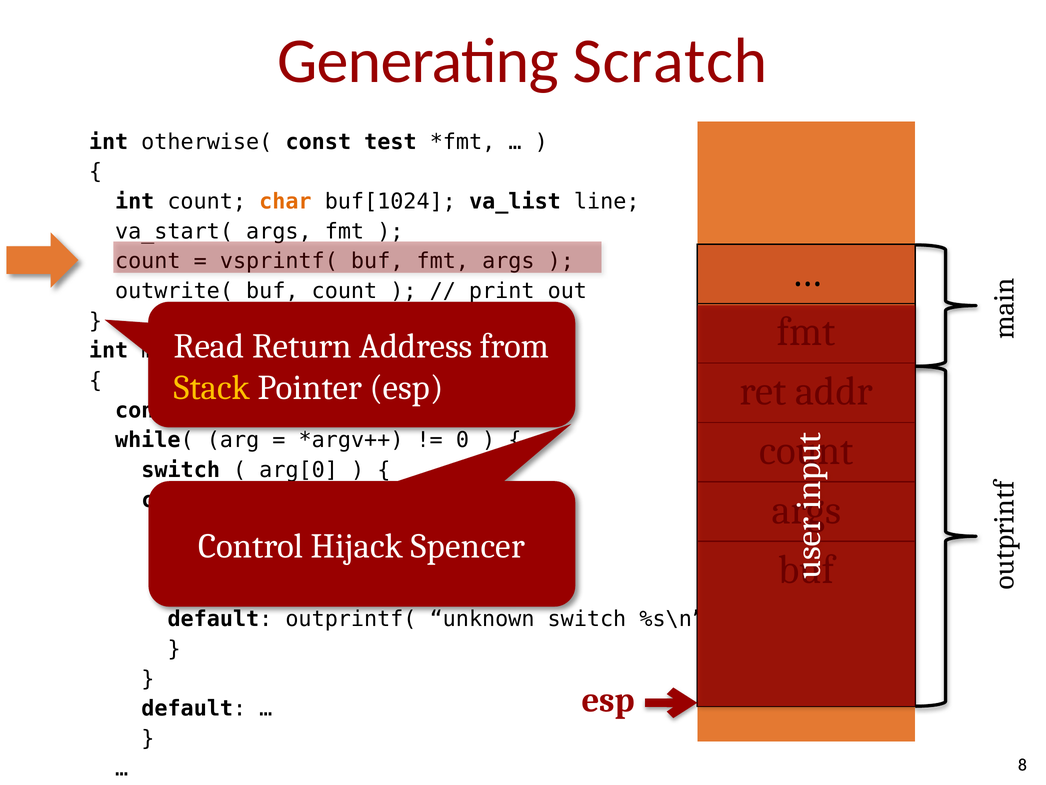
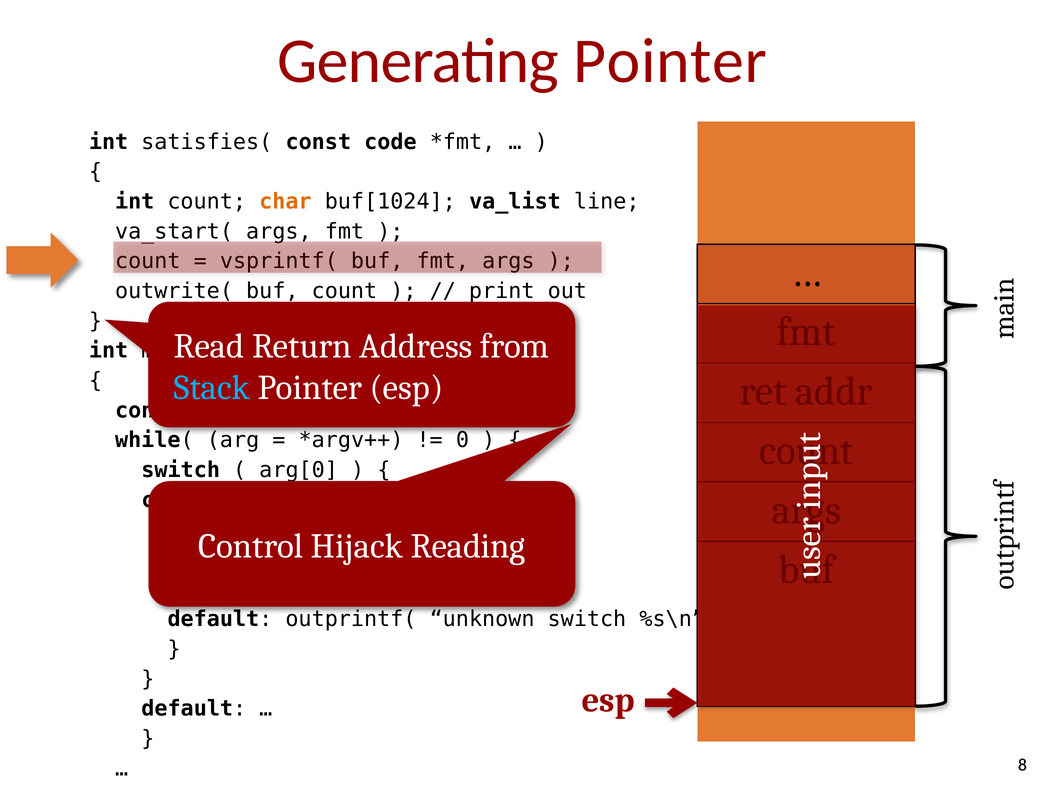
Generating Scratch: Scratch -> Pointer (670, 61)
otherwise(: otherwise( -> satisfies( (207, 142)
test: test -> code (390, 142)
Stack colour: yellow -> light blue (212, 388)
Spencer: Spencer -> Reading (468, 546)
